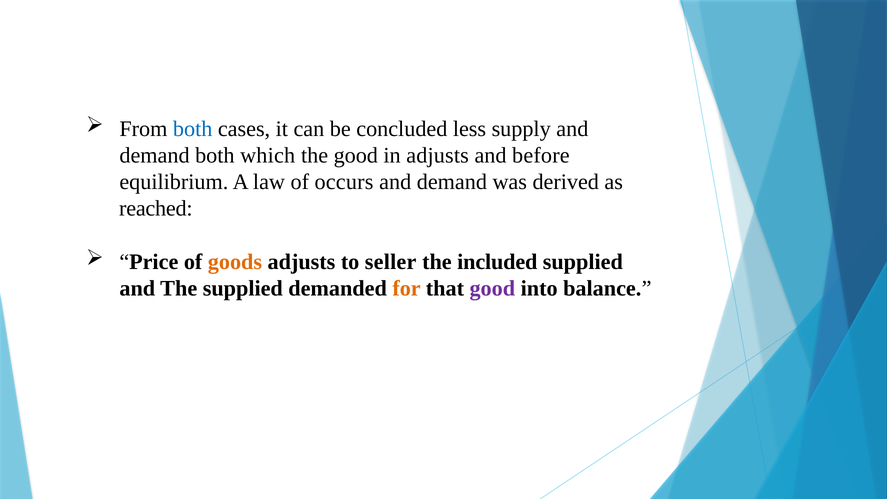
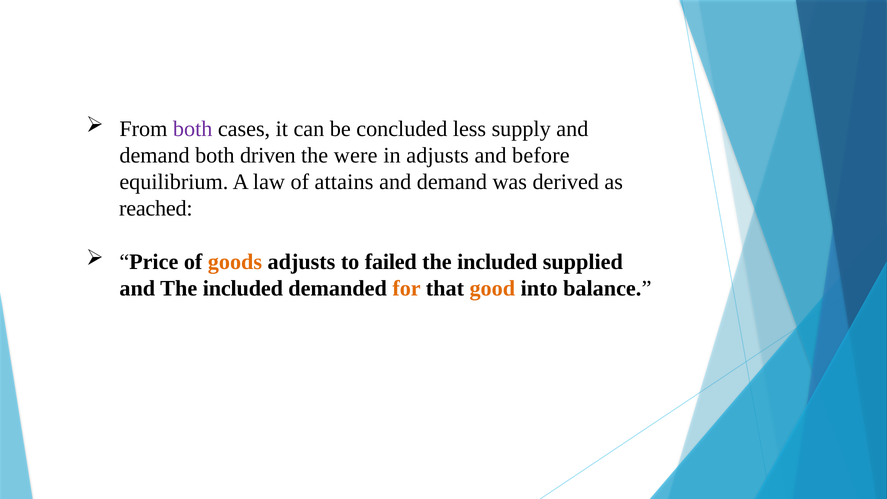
both colour: blue -> purple (193, 129)
which: which -> driven (268, 155)
the good: good -> were (356, 155)
occurs: occurs -> attains (344, 182)
seller: seller -> failed (391, 262)
and The supplied: supplied -> included (243, 288)
good colour: purple -> orange (492, 288)
